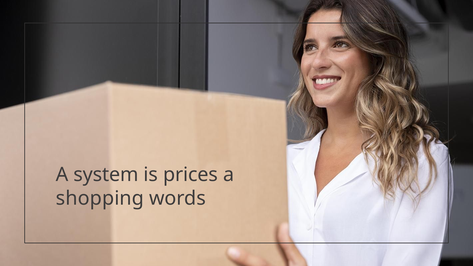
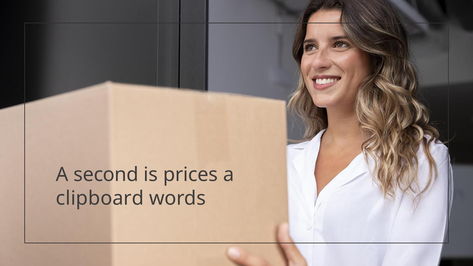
system: system -> second (106, 175)
shopping: shopping -> clipboard (100, 198)
